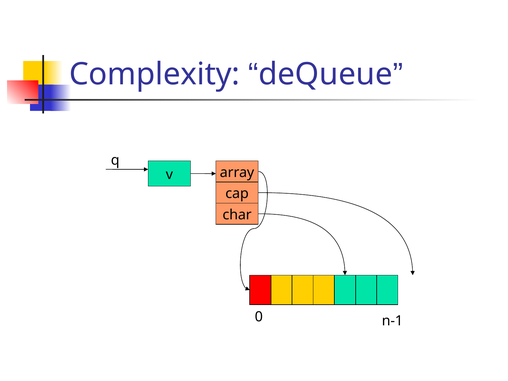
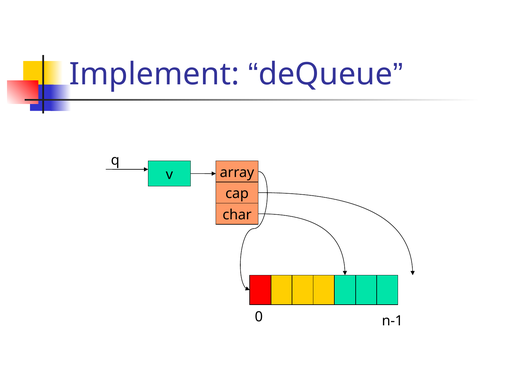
Complexity: Complexity -> Implement (154, 74)
